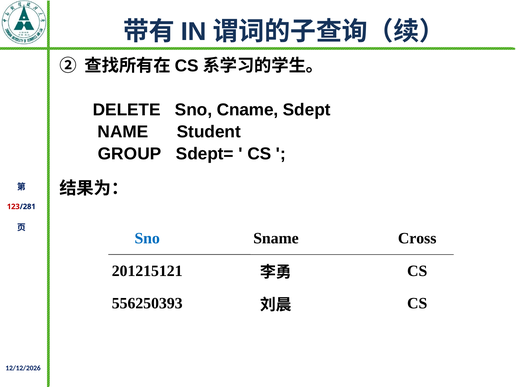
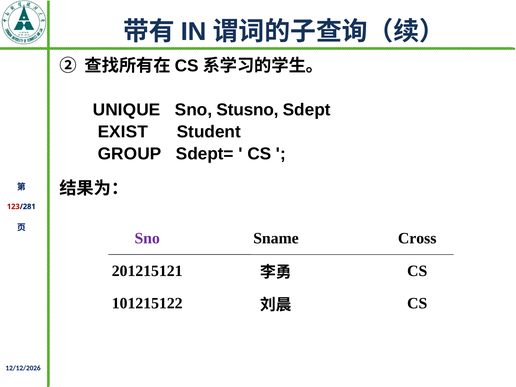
DELETE: DELETE -> UNIQUE (127, 110)
Cname: Cname -> Stusno (248, 110)
NAME: NAME -> EXIST (123, 132)
Sno colour: blue -> purple (147, 238)
556250393: 556250393 -> 101215122 (147, 303)
